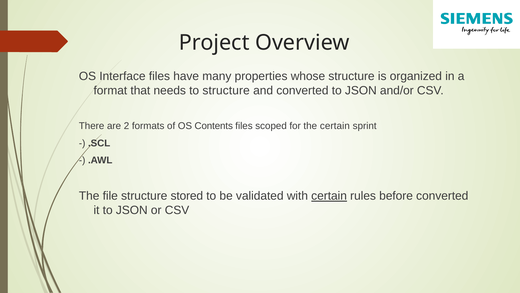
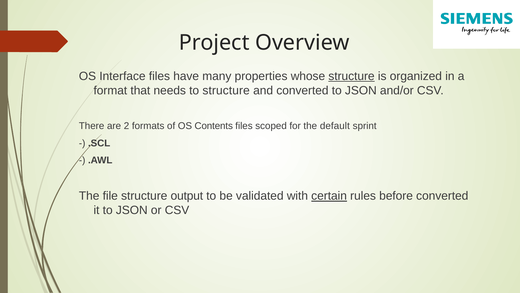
structure underline: none -> present (352, 76)
the certain: certain -> default (335, 126)
stored: stored -> output (187, 196)
